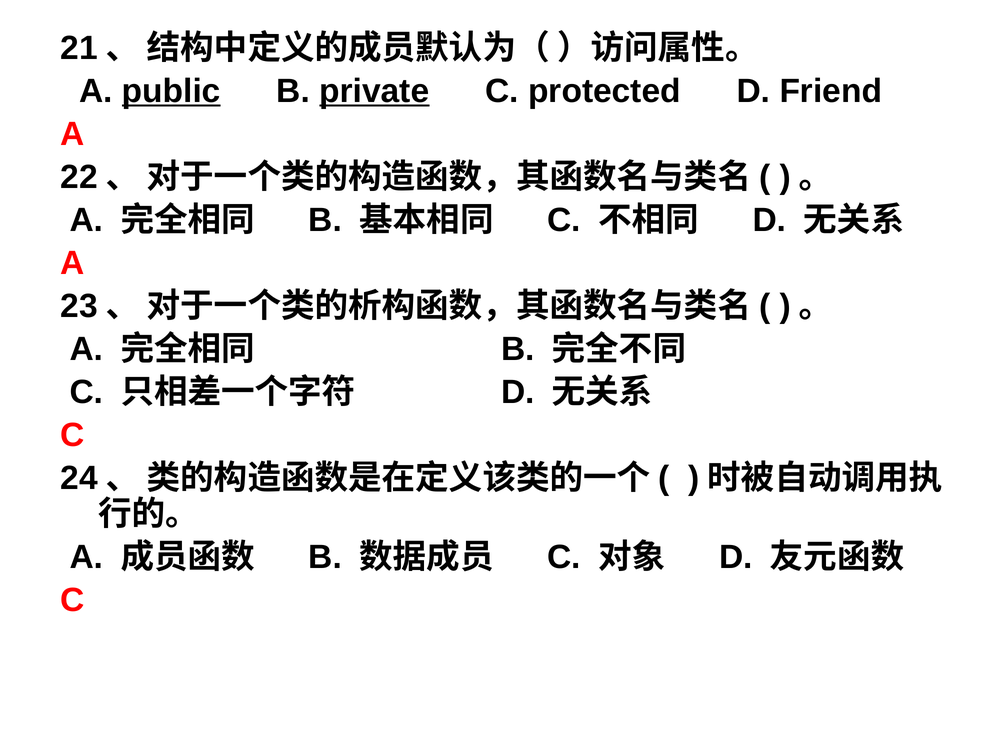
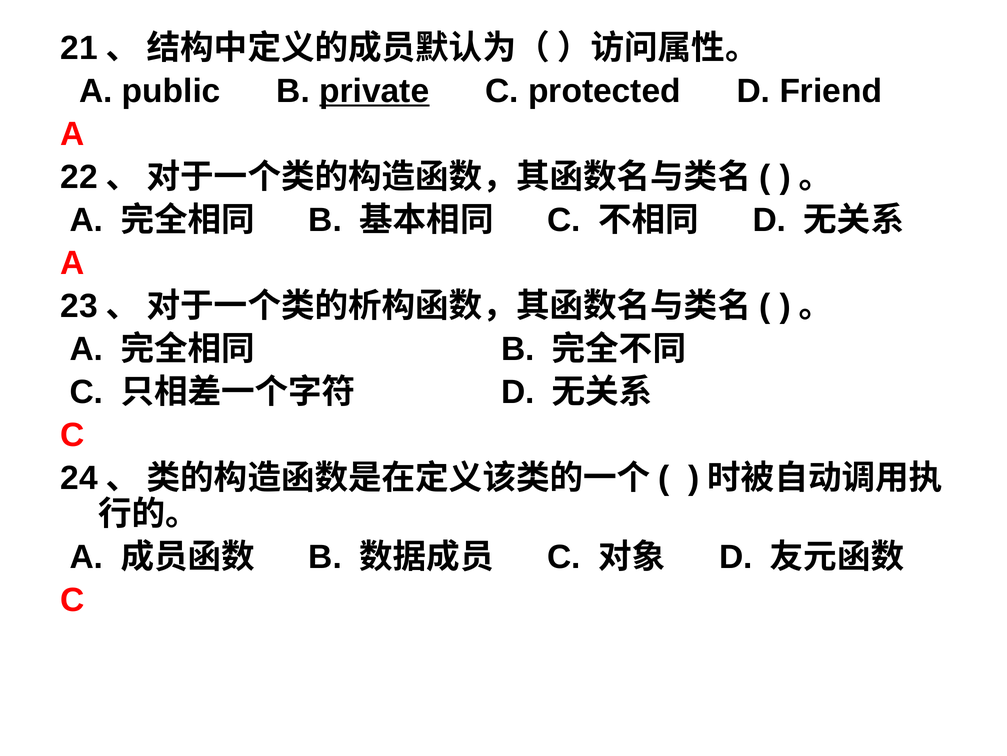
public underline: present -> none (171, 91)
